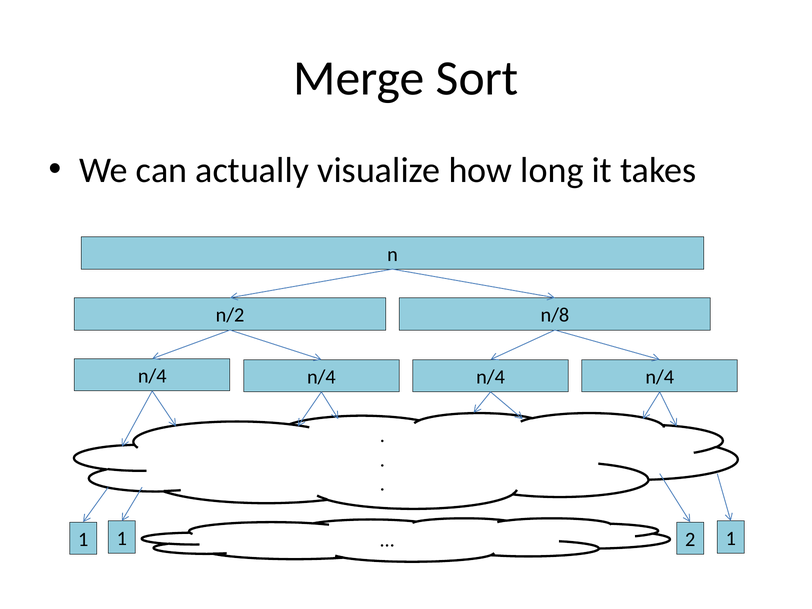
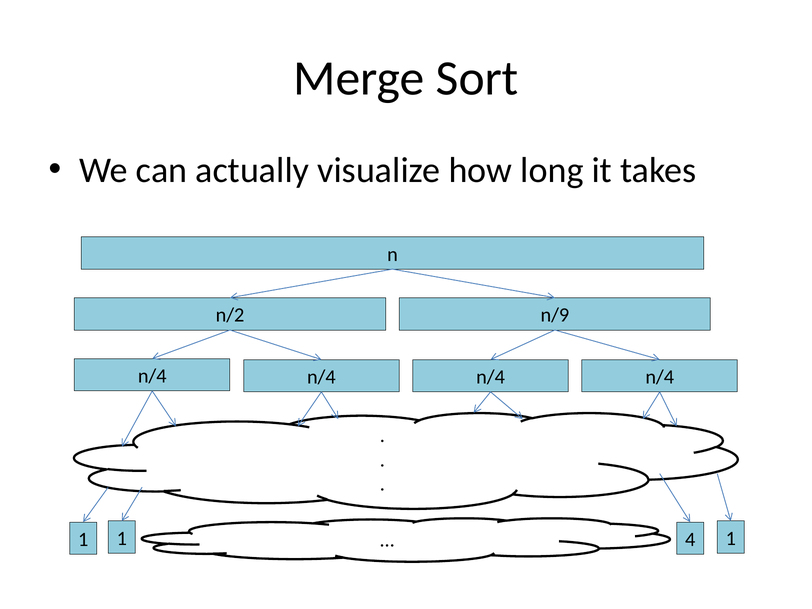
n/8: n/8 -> n/9 (555, 315)
2: 2 -> 4 (690, 540)
